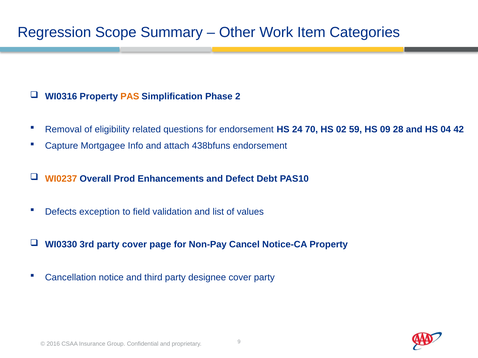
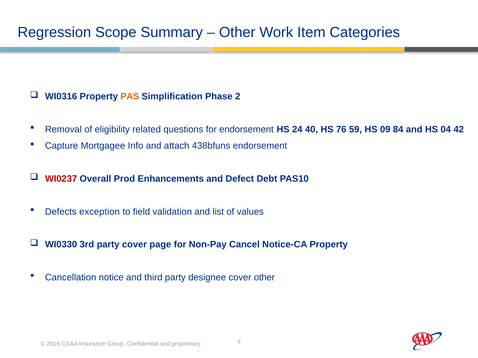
70: 70 -> 40 (311, 130)
02: 02 -> 76 (341, 130)
28: 28 -> 84 (398, 130)
WI0237 colour: orange -> red (61, 179)
cover party: party -> other (264, 278)
